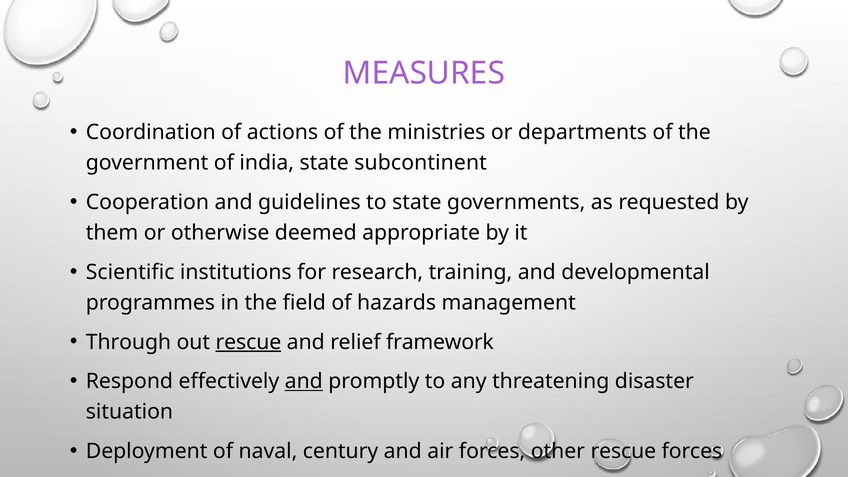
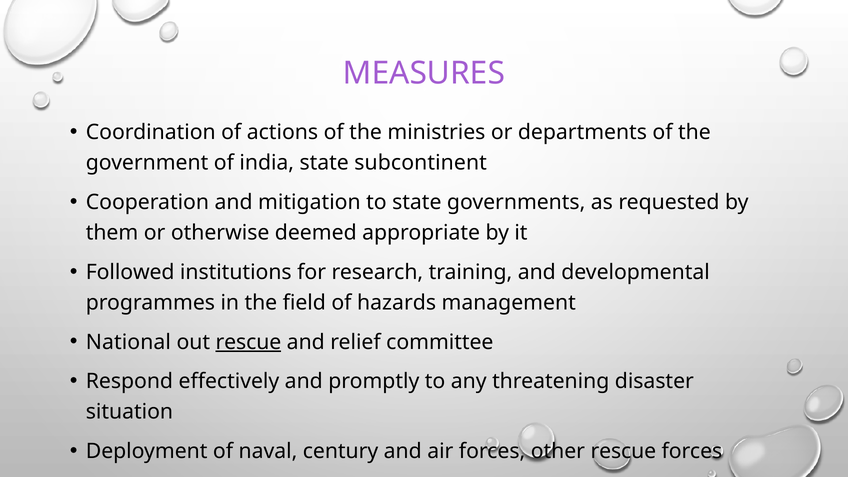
guidelines: guidelines -> mitigation (309, 202)
Scientific: Scientific -> Followed (130, 272)
Through: Through -> National (128, 342)
framework: framework -> committee (440, 342)
and underline: present -> none (304, 381)
